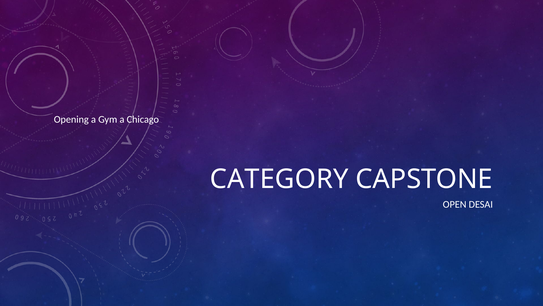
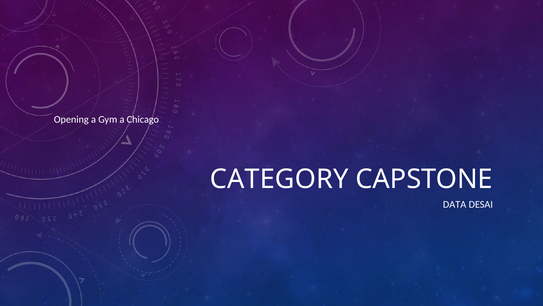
OPEN: OPEN -> DATA (455, 204)
